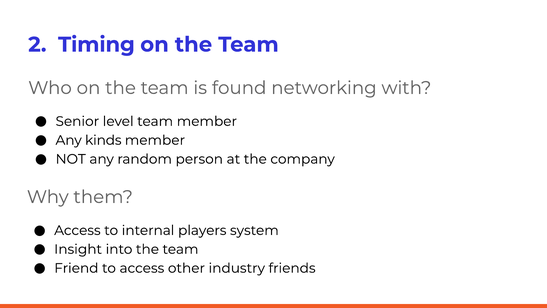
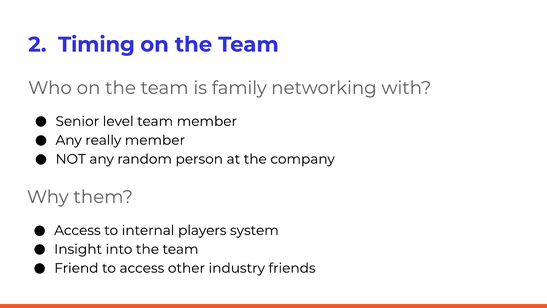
found: found -> family (239, 88)
kinds: kinds -> really (103, 140)
